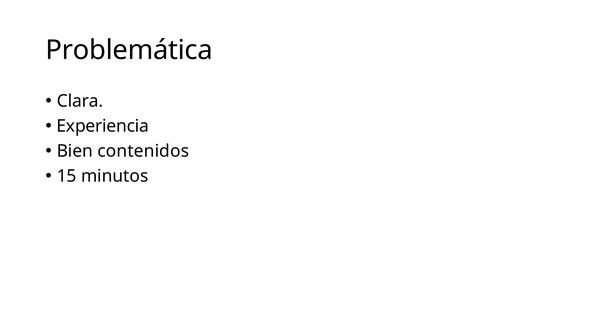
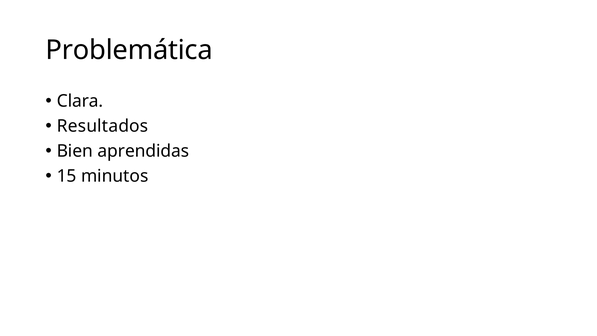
Experiencia: Experiencia -> Resultados (103, 126)
contenidos: contenidos -> aprendidas (143, 151)
